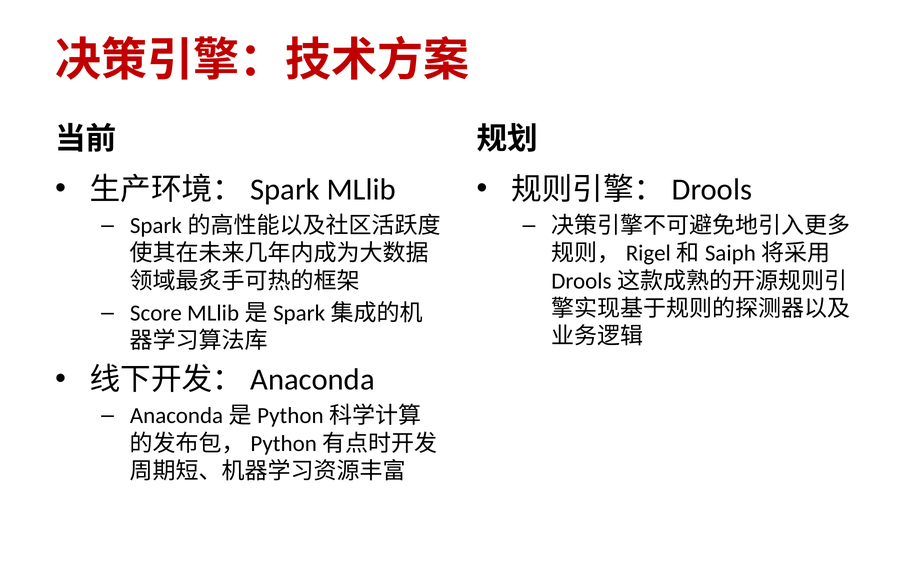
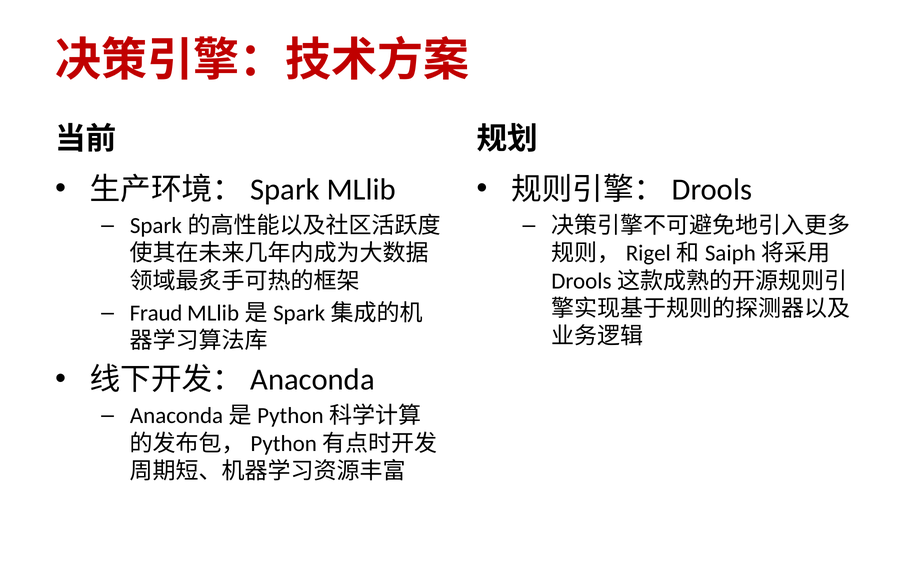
Score: Score -> Fraud (156, 313)
